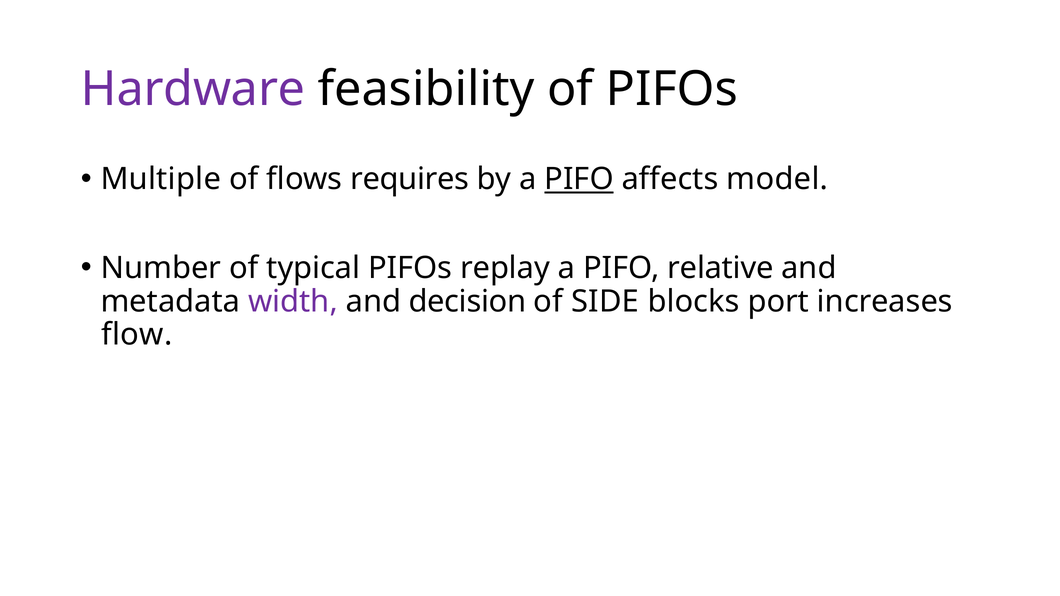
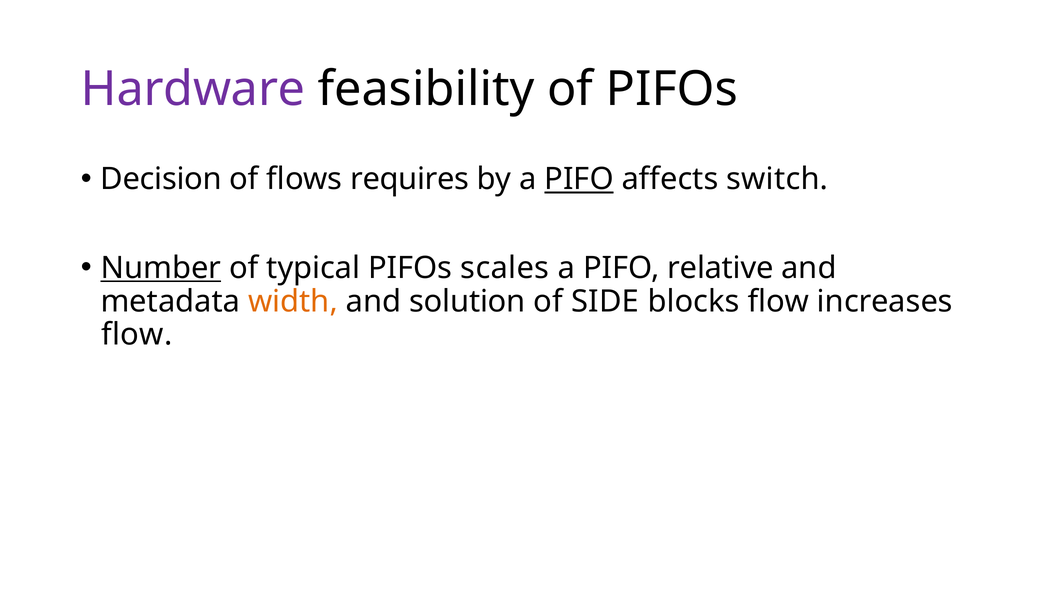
Multiple: Multiple -> Decision (161, 179)
model: model -> switch (777, 179)
Number underline: none -> present (161, 268)
replay: replay -> scales (505, 268)
width colour: purple -> orange (293, 302)
decision: decision -> solution (467, 302)
blocks port: port -> flow (778, 302)
